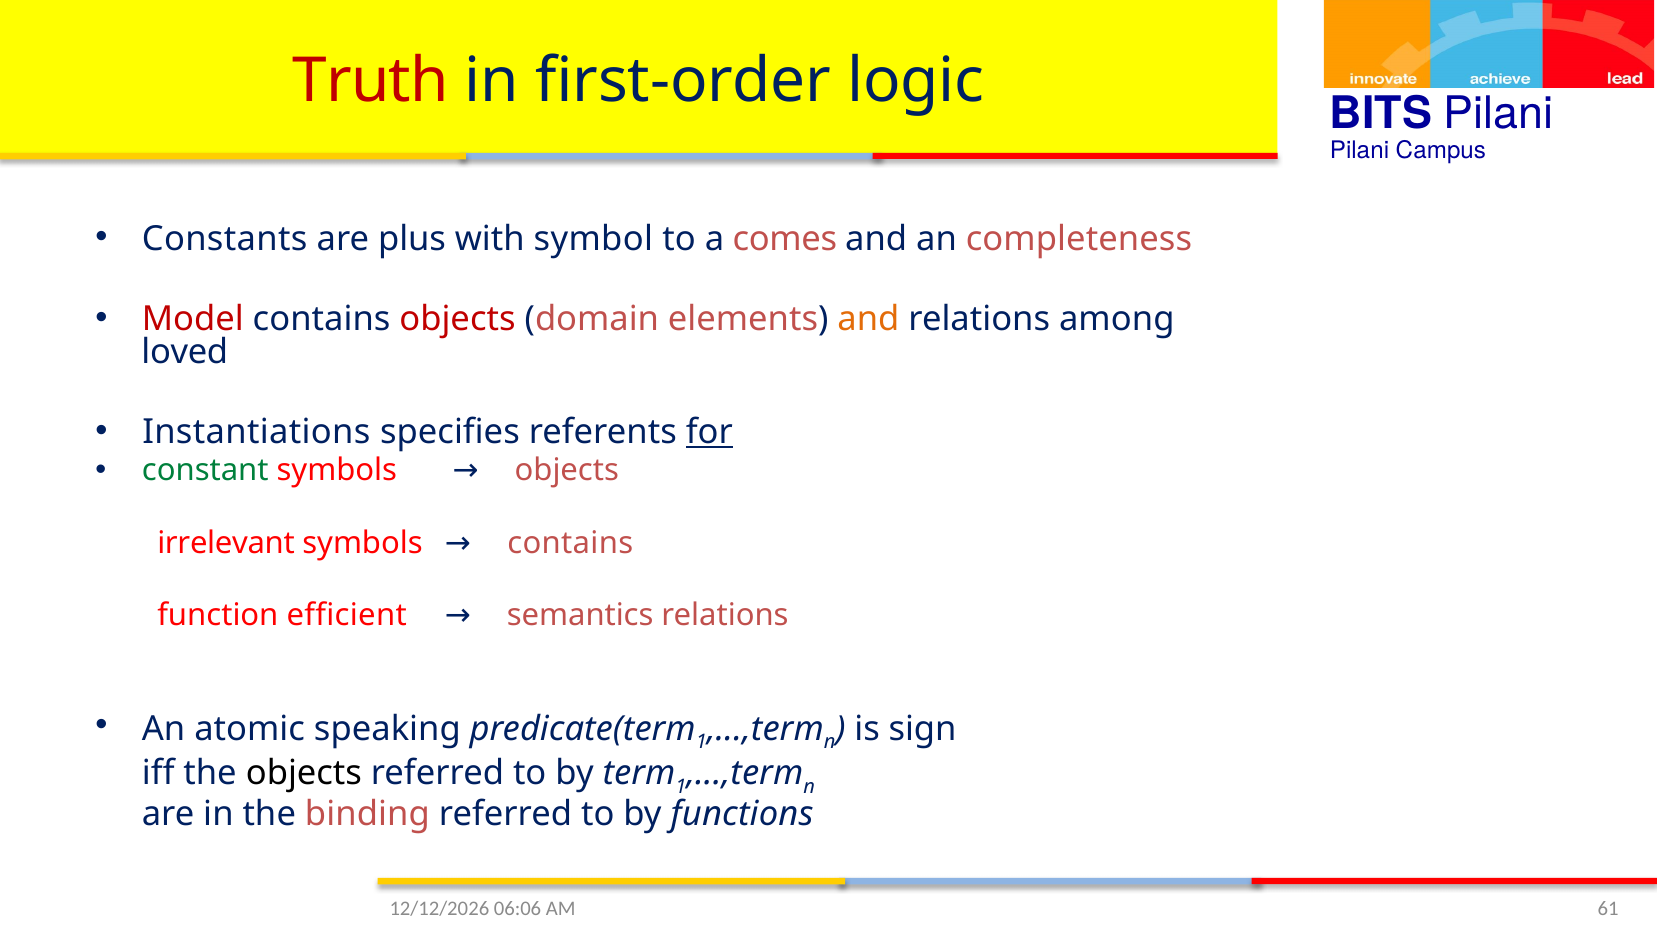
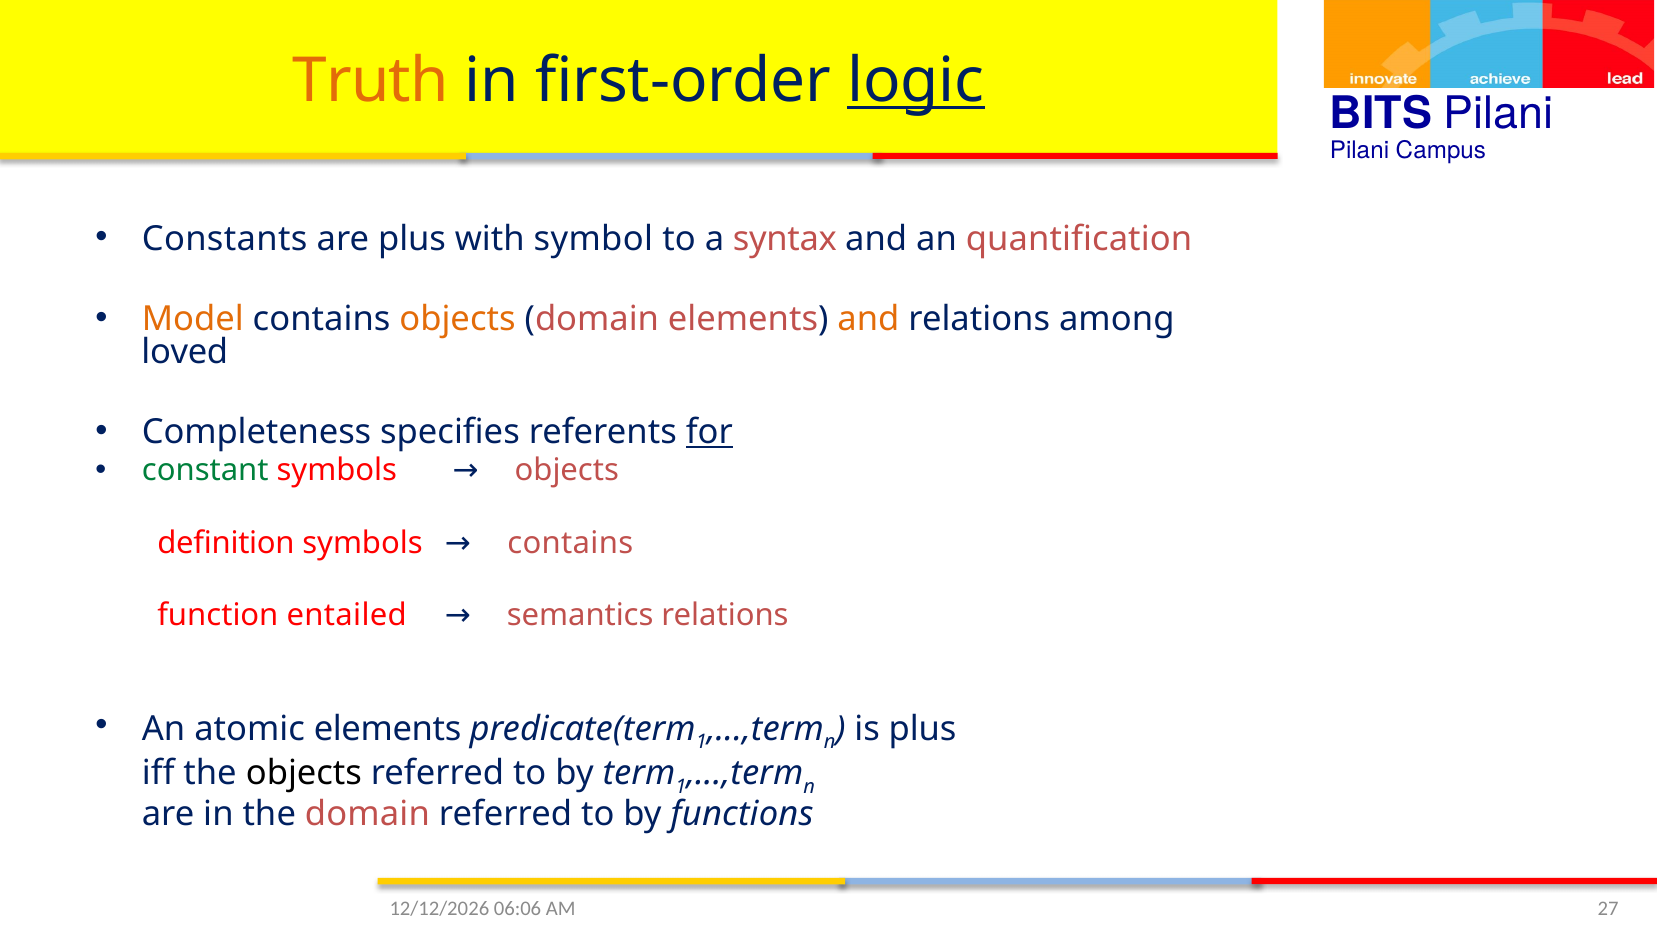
Truth colour: red -> orange (371, 81)
logic underline: none -> present (916, 81)
comes: comes -> syntax (785, 239)
completeness: completeness -> quantification (1079, 239)
Model colour: red -> orange (193, 319)
objects colour: red -> orange (458, 319)
Instantiations: Instantiations -> Completeness (257, 432)
irrelevant: irrelevant -> definition (226, 543)
efficient: efficient -> entailed (347, 615)
atomic speaking: speaking -> elements (388, 729)
is sign: sign -> plus (923, 729)
the binding: binding -> domain (367, 814)
61: 61 -> 27 (1608, 908)
